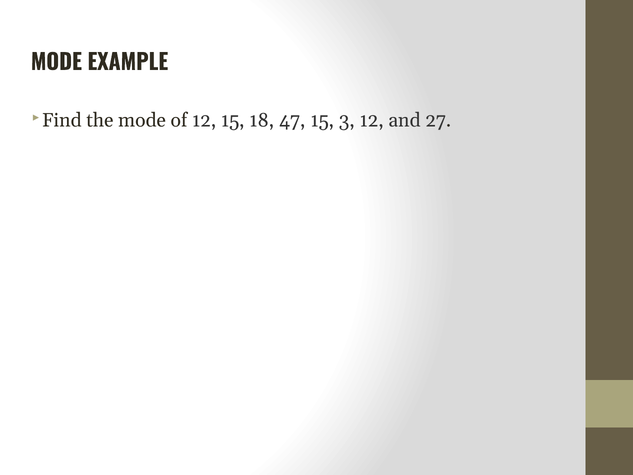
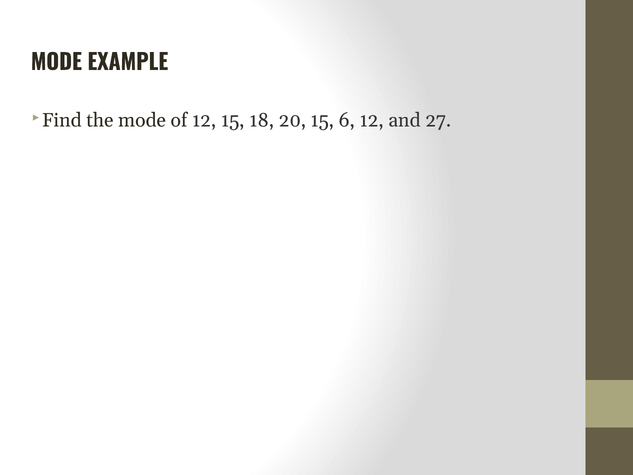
47: 47 -> 20 (292, 120)
3: 3 -> 6 (347, 120)
